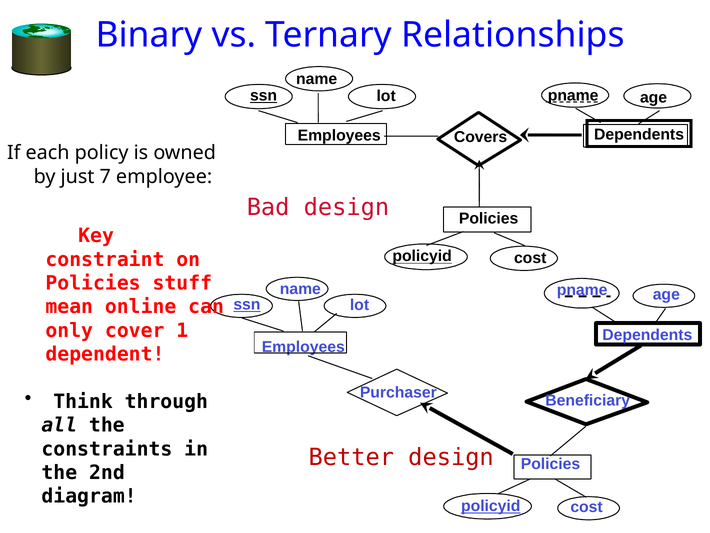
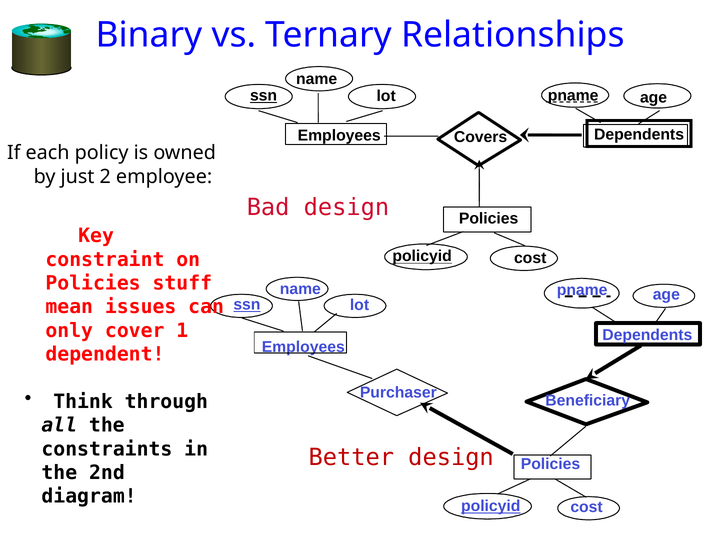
7: 7 -> 2 (105, 176)
online: online -> issues (141, 307)
